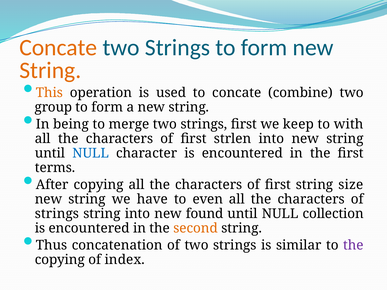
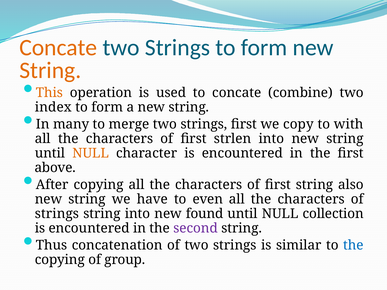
group: group -> index (53, 107)
being: being -> many (71, 124)
keep: keep -> copy (298, 124)
NULL colour: blue -> orange (91, 153)
terms: terms -> above (55, 168)
size: size -> also (351, 185)
second colour: orange -> purple (196, 228)
the colour: purple -> blue (353, 245)
index: index -> group (125, 260)
